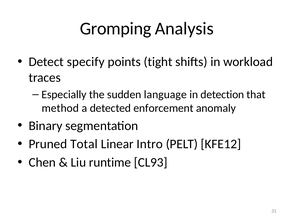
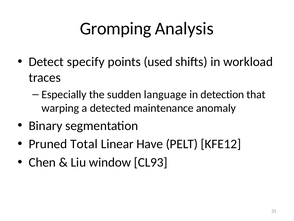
tight: tight -> used (158, 62)
method: method -> warping (60, 108)
enforcement: enforcement -> maintenance (164, 108)
Intro: Intro -> Have (150, 144)
runtime: runtime -> window (110, 162)
